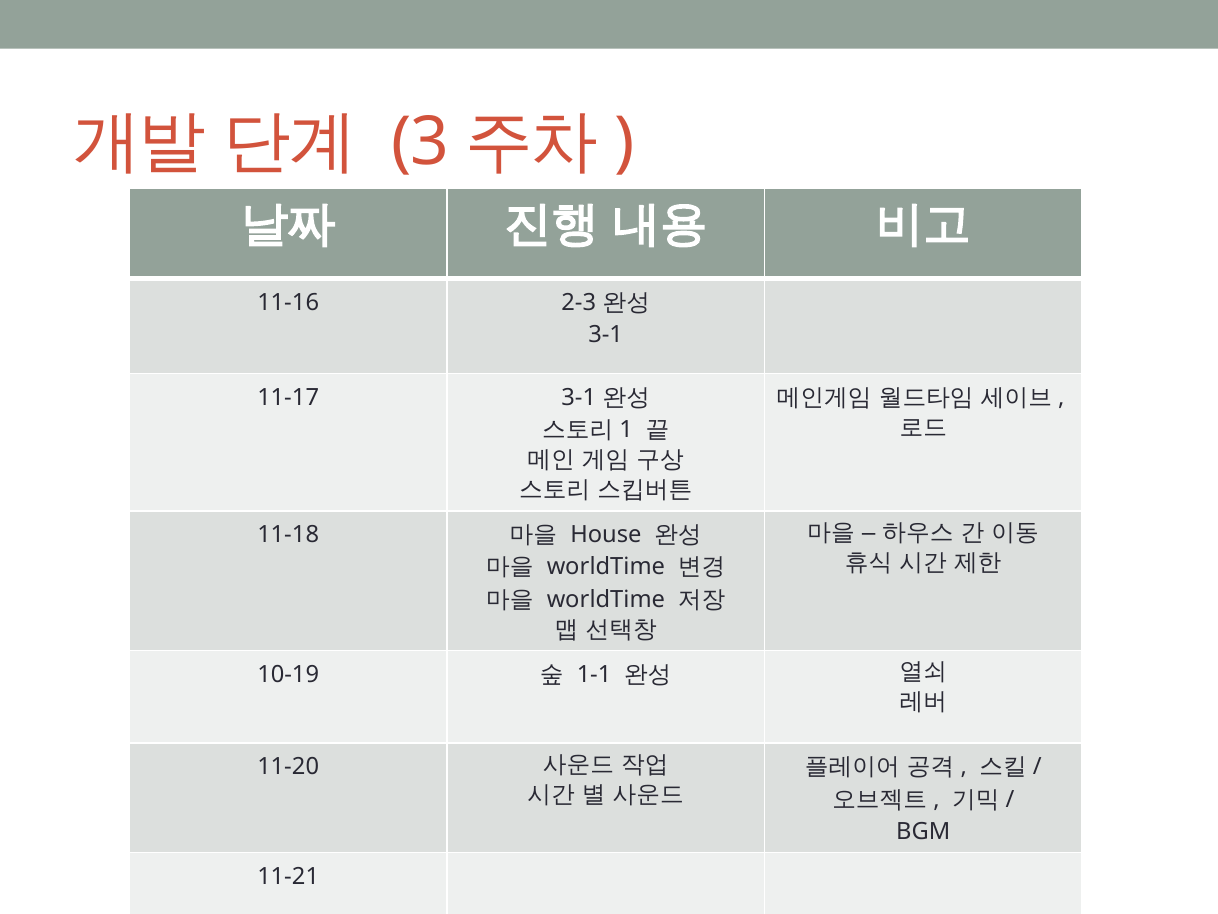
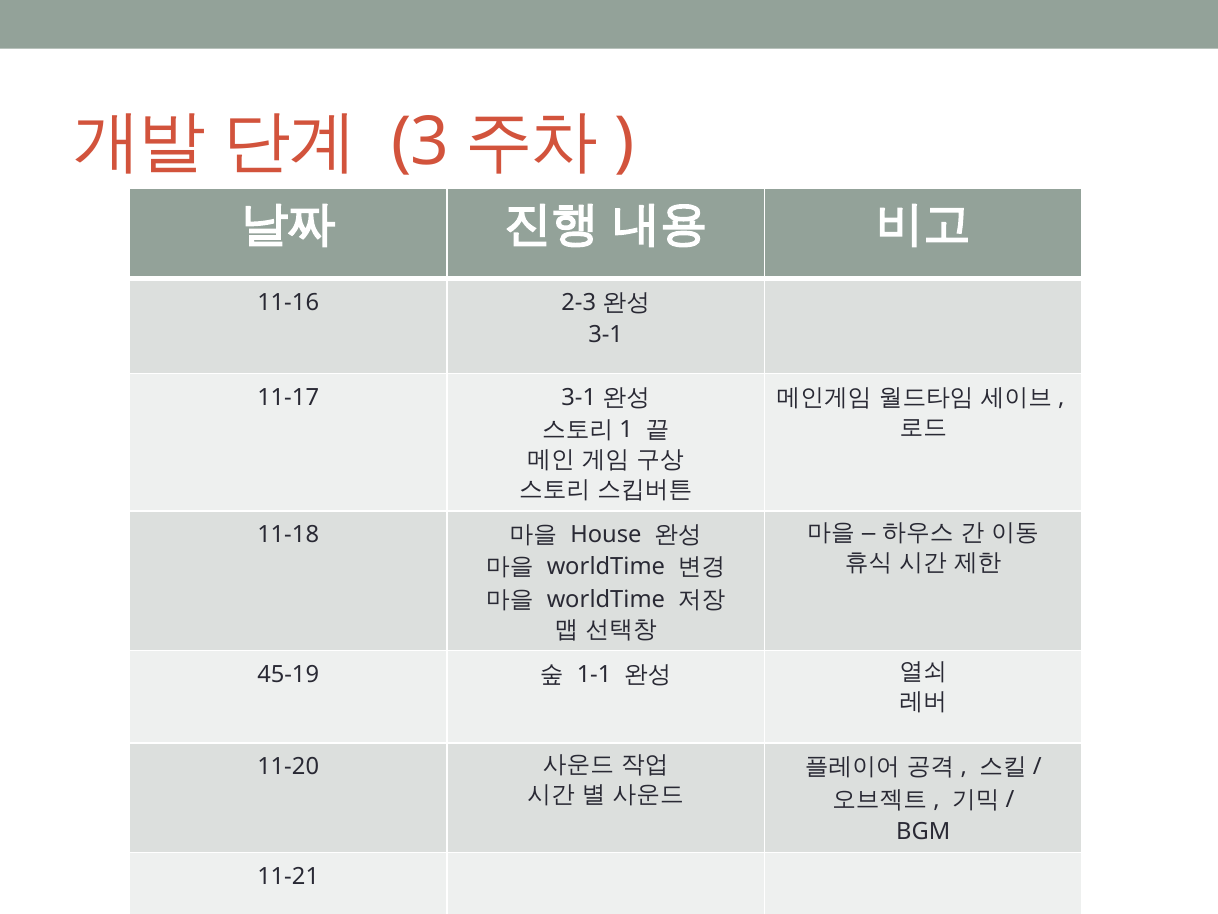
10-19: 10-19 -> 45-19 (288, 674)
